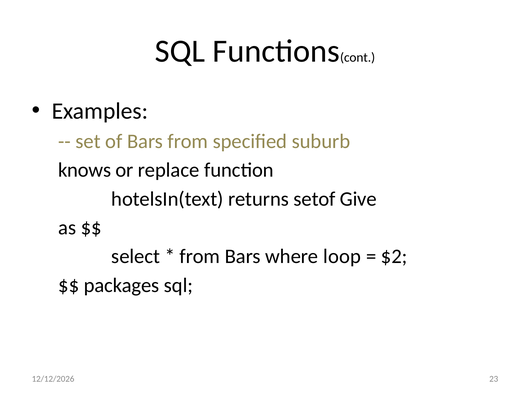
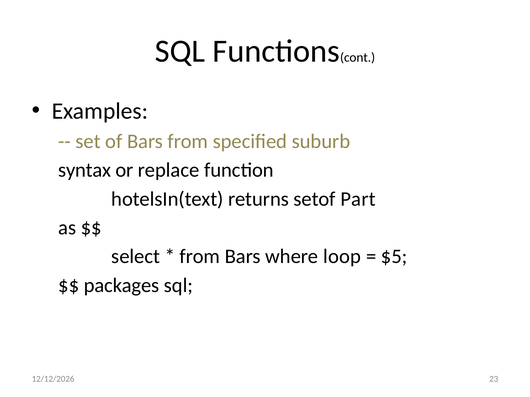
knows: knows -> syntax (85, 170)
Give: Give -> Part (358, 199)
$2: $2 -> $5 (394, 257)
